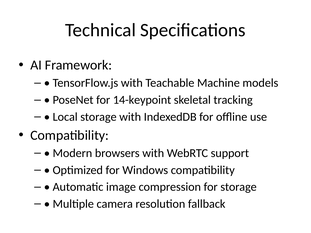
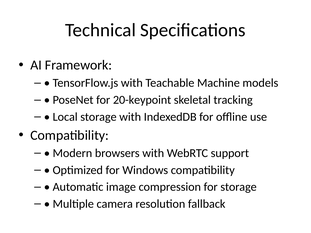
14-keypoint: 14-keypoint -> 20-keypoint (142, 100)
